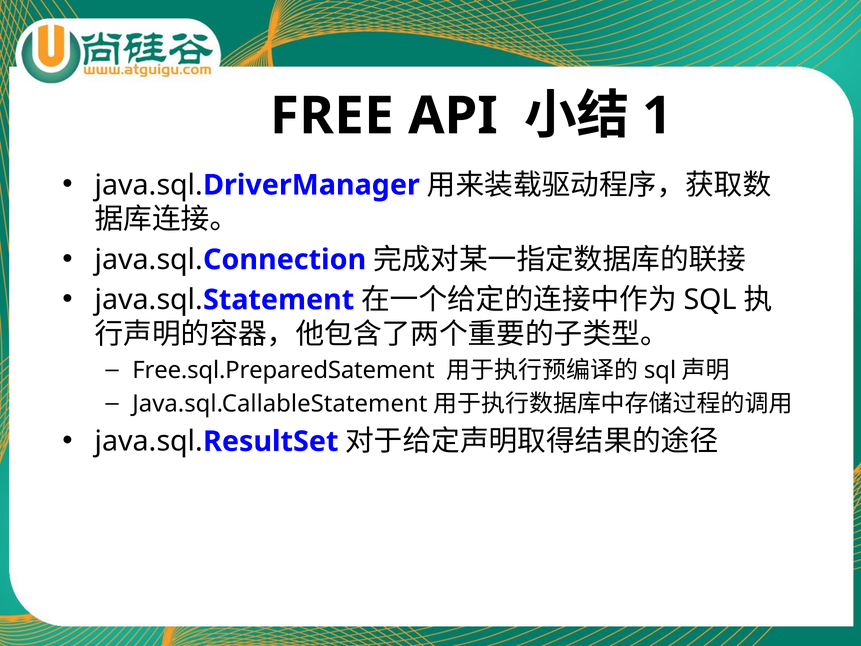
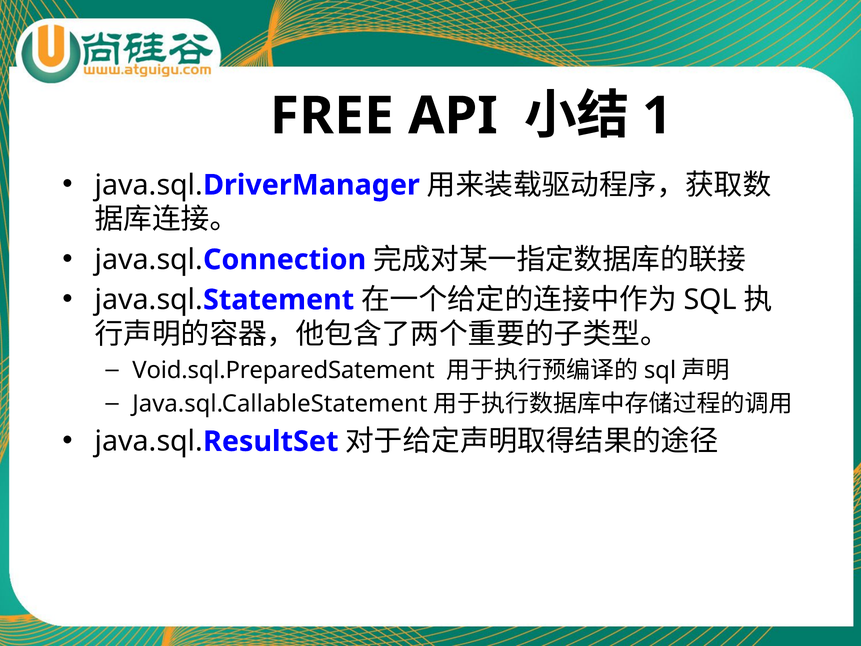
Free.sql.PreparedSatement: Free.sql.PreparedSatement -> Void.sql.PreparedSatement (284, 370)
